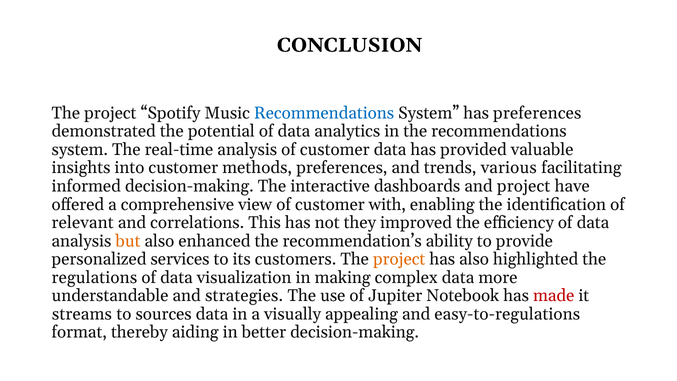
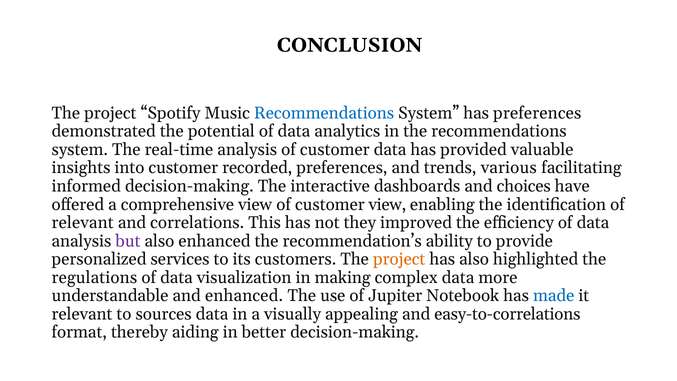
methods: methods -> recorded (257, 168)
and project: project -> choices (524, 186)
customer with: with -> view (387, 204)
but colour: orange -> purple (128, 241)
and strategies: strategies -> enhanced (244, 296)
made colour: red -> blue (554, 296)
streams: streams -> relevant (82, 314)
easy-to-regulations: easy-to-regulations -> easy-to-correlations (507, 314)
